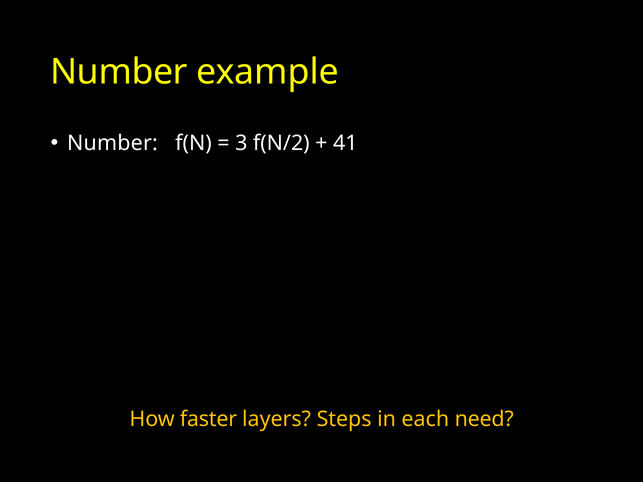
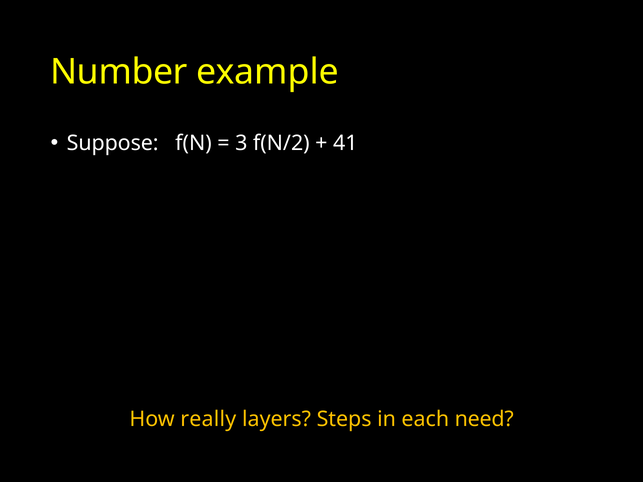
Number: Number -> Suppose (113, 143)
faster: faster -> really (208, 420)
